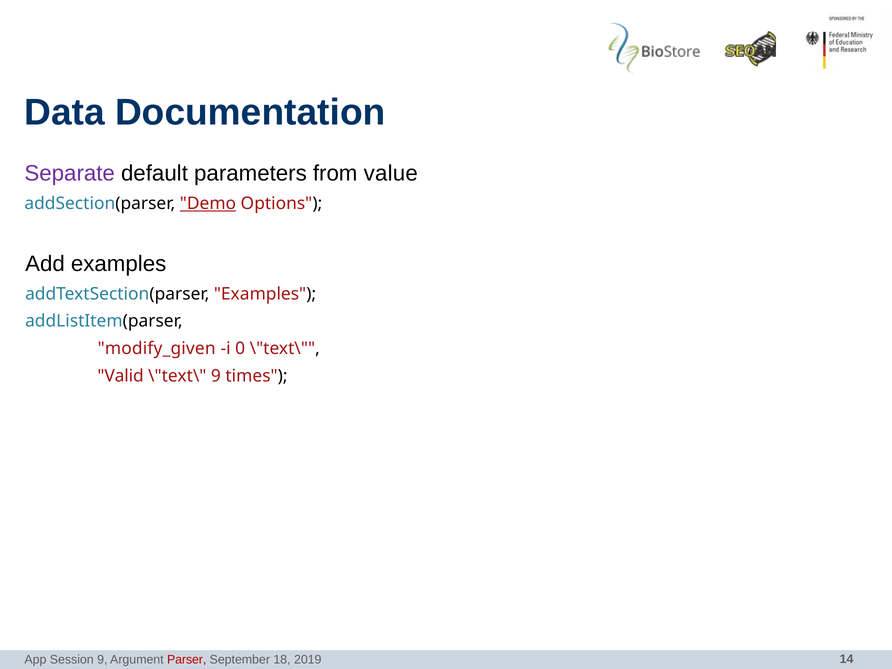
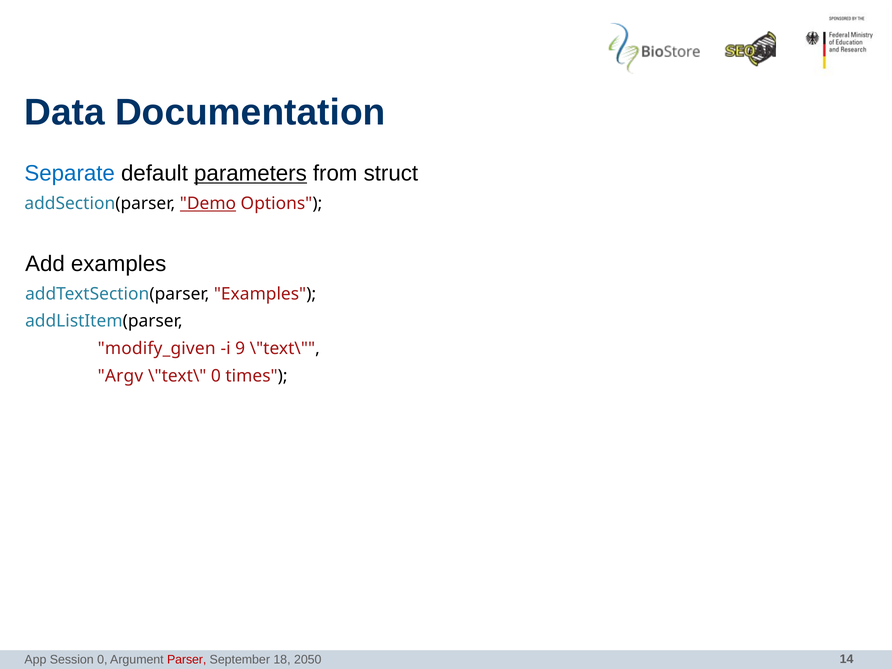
Separate colour: purple -> blue (70, 173)
parameters underline: none -> present (250, 173)
value: value -> struct (391, 173)
0: 0 -> 9 (240, 349)
Valid: Valid -> Argv (120, 376)
\"text\ 9: 9 -> 0 (216, 376)
Session 9: 9 -> 0 (102, 659)
2019: 2019 -> 2050 (308, 659)
